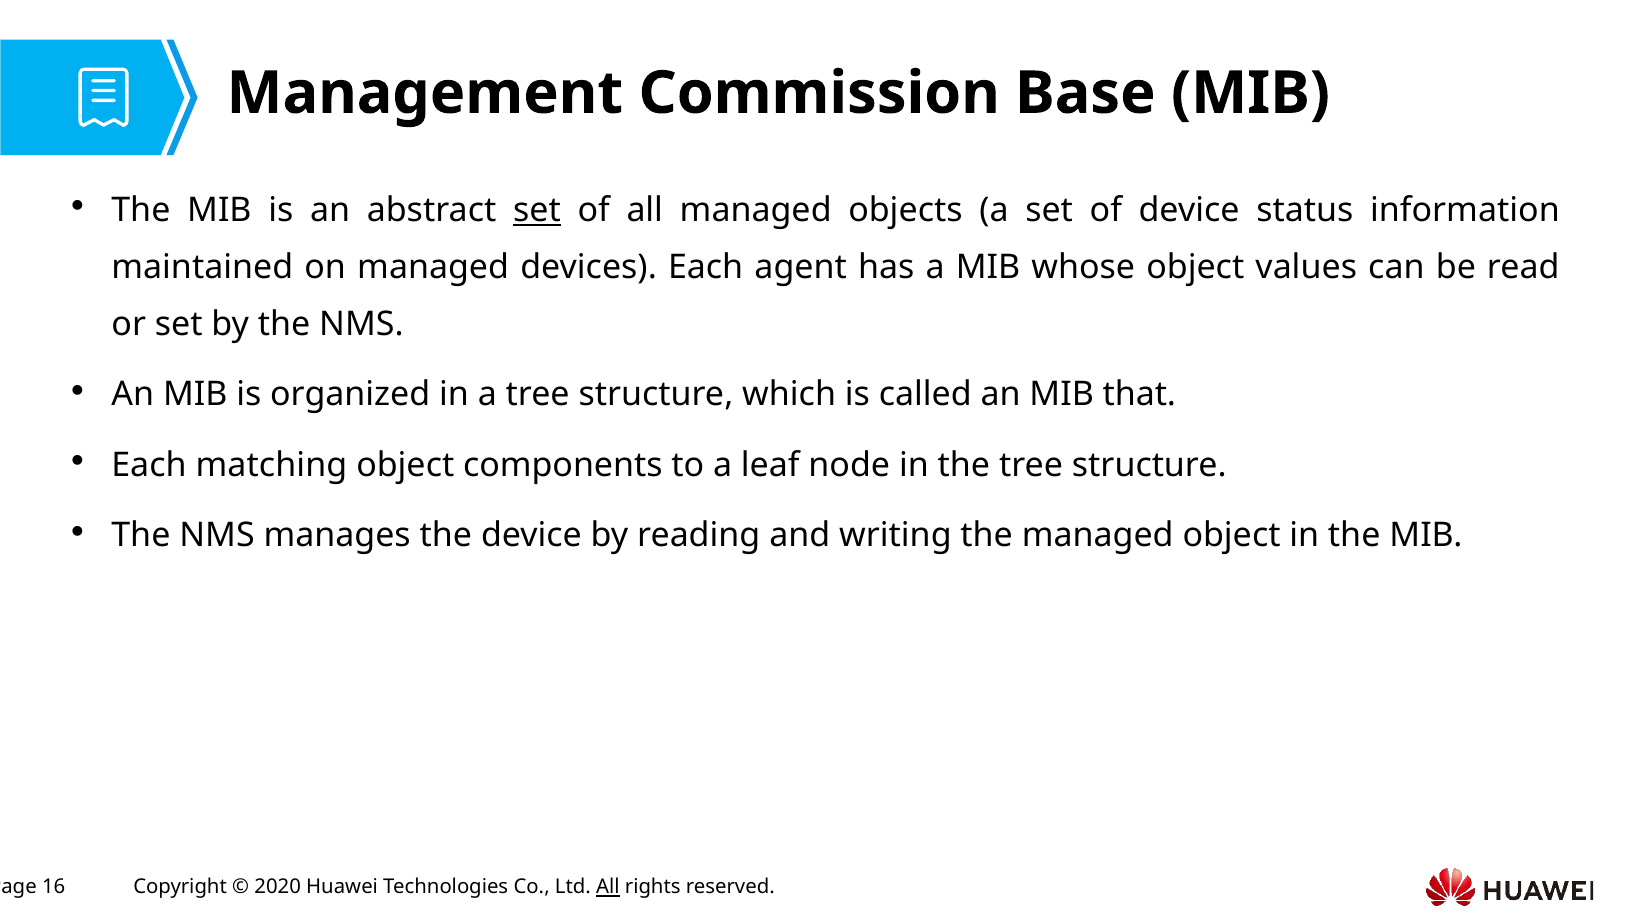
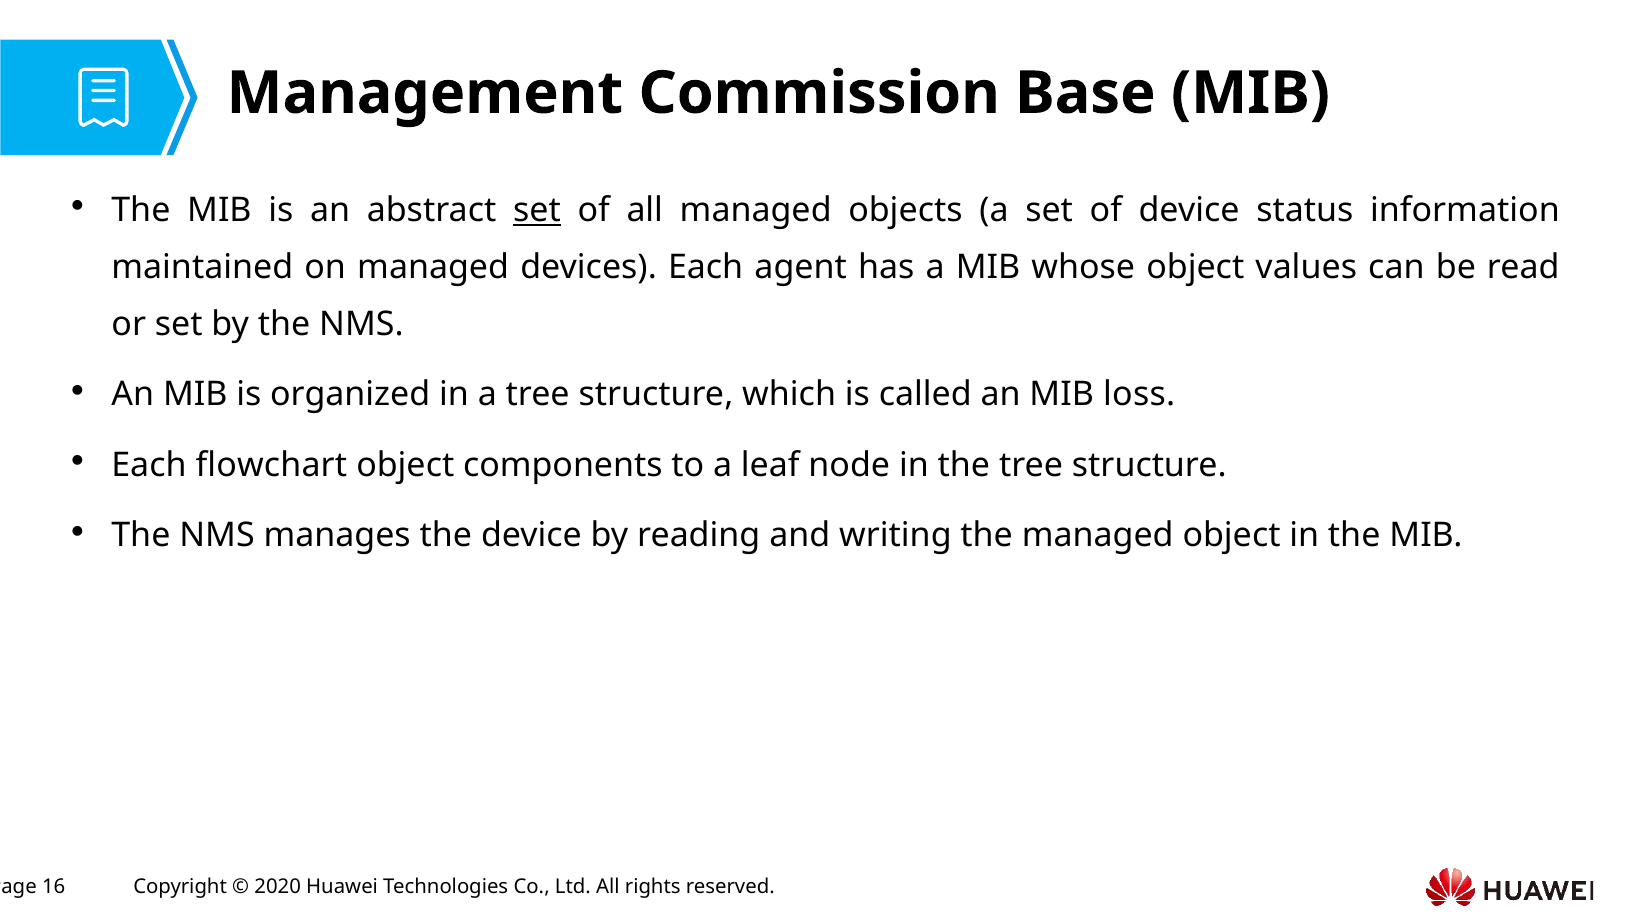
that: that -> loss (1139, 395)
matching: matching -> flowchart (271, 465)
All underline: present -> none (608, 887)
